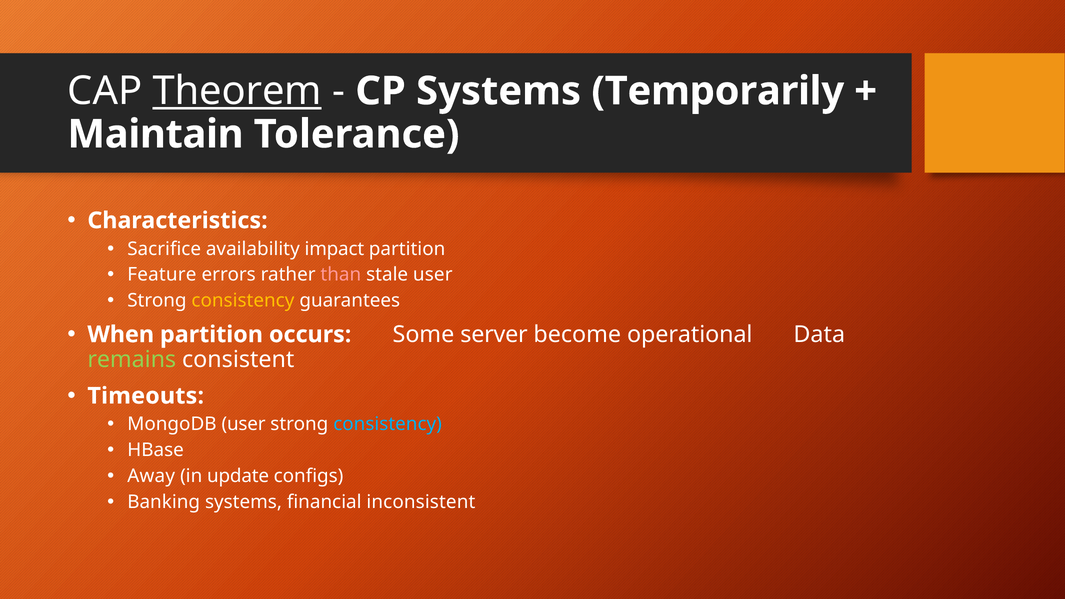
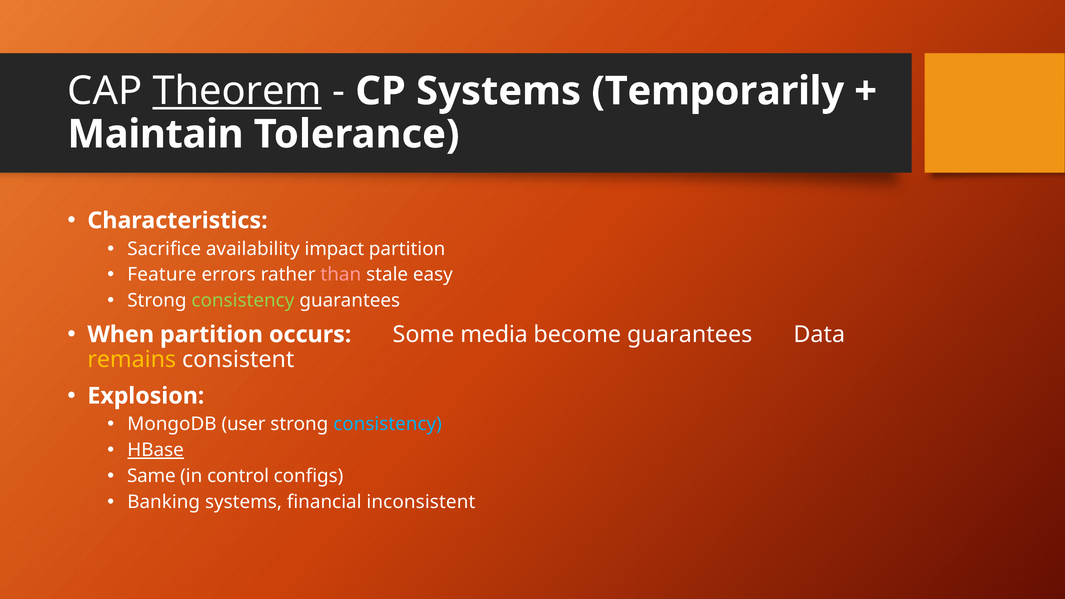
stale user: user -> easy (433, 275)
consistency colour: yellow -> light green (243, 301)
server: server -> media (494, 335)
become operational: operational -> guarantees (690, 335)
remains colour: light green -> yellow (132, 360)
Timeouts: Timeouts -> Explosion (146, 396)
HBase underline: none -> present (156, 450)
Away: Away -> Same (151, 476)
update: update -> control (238, 476)
